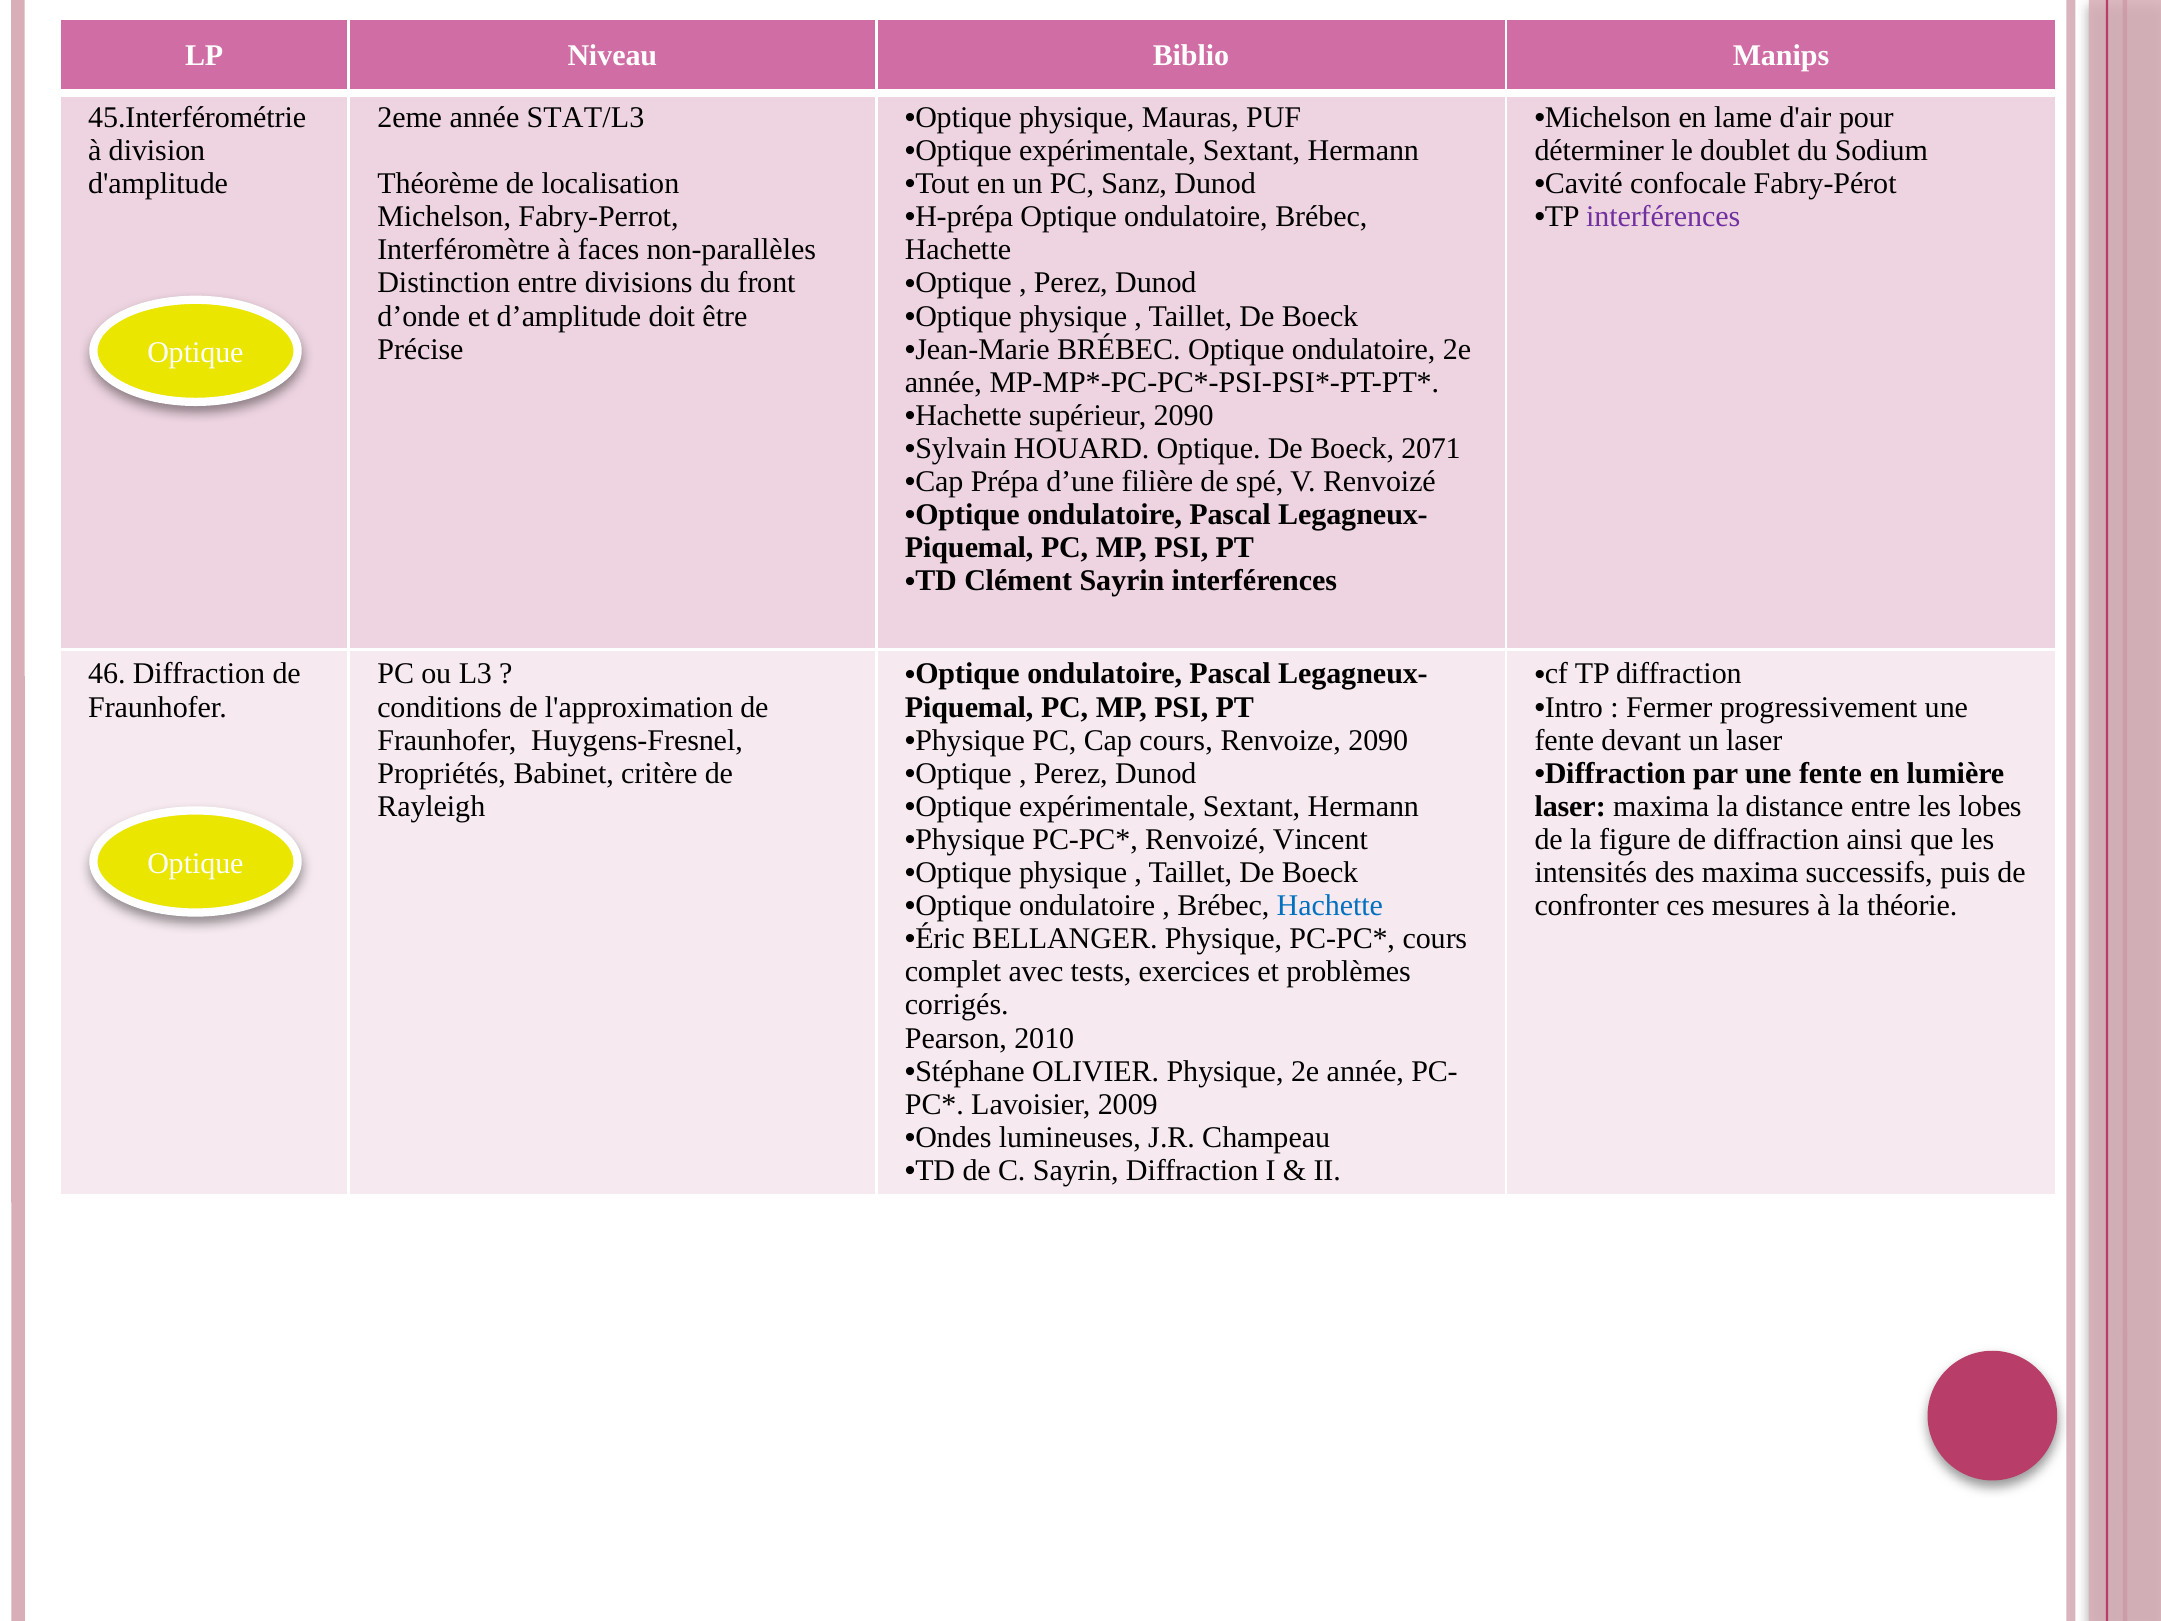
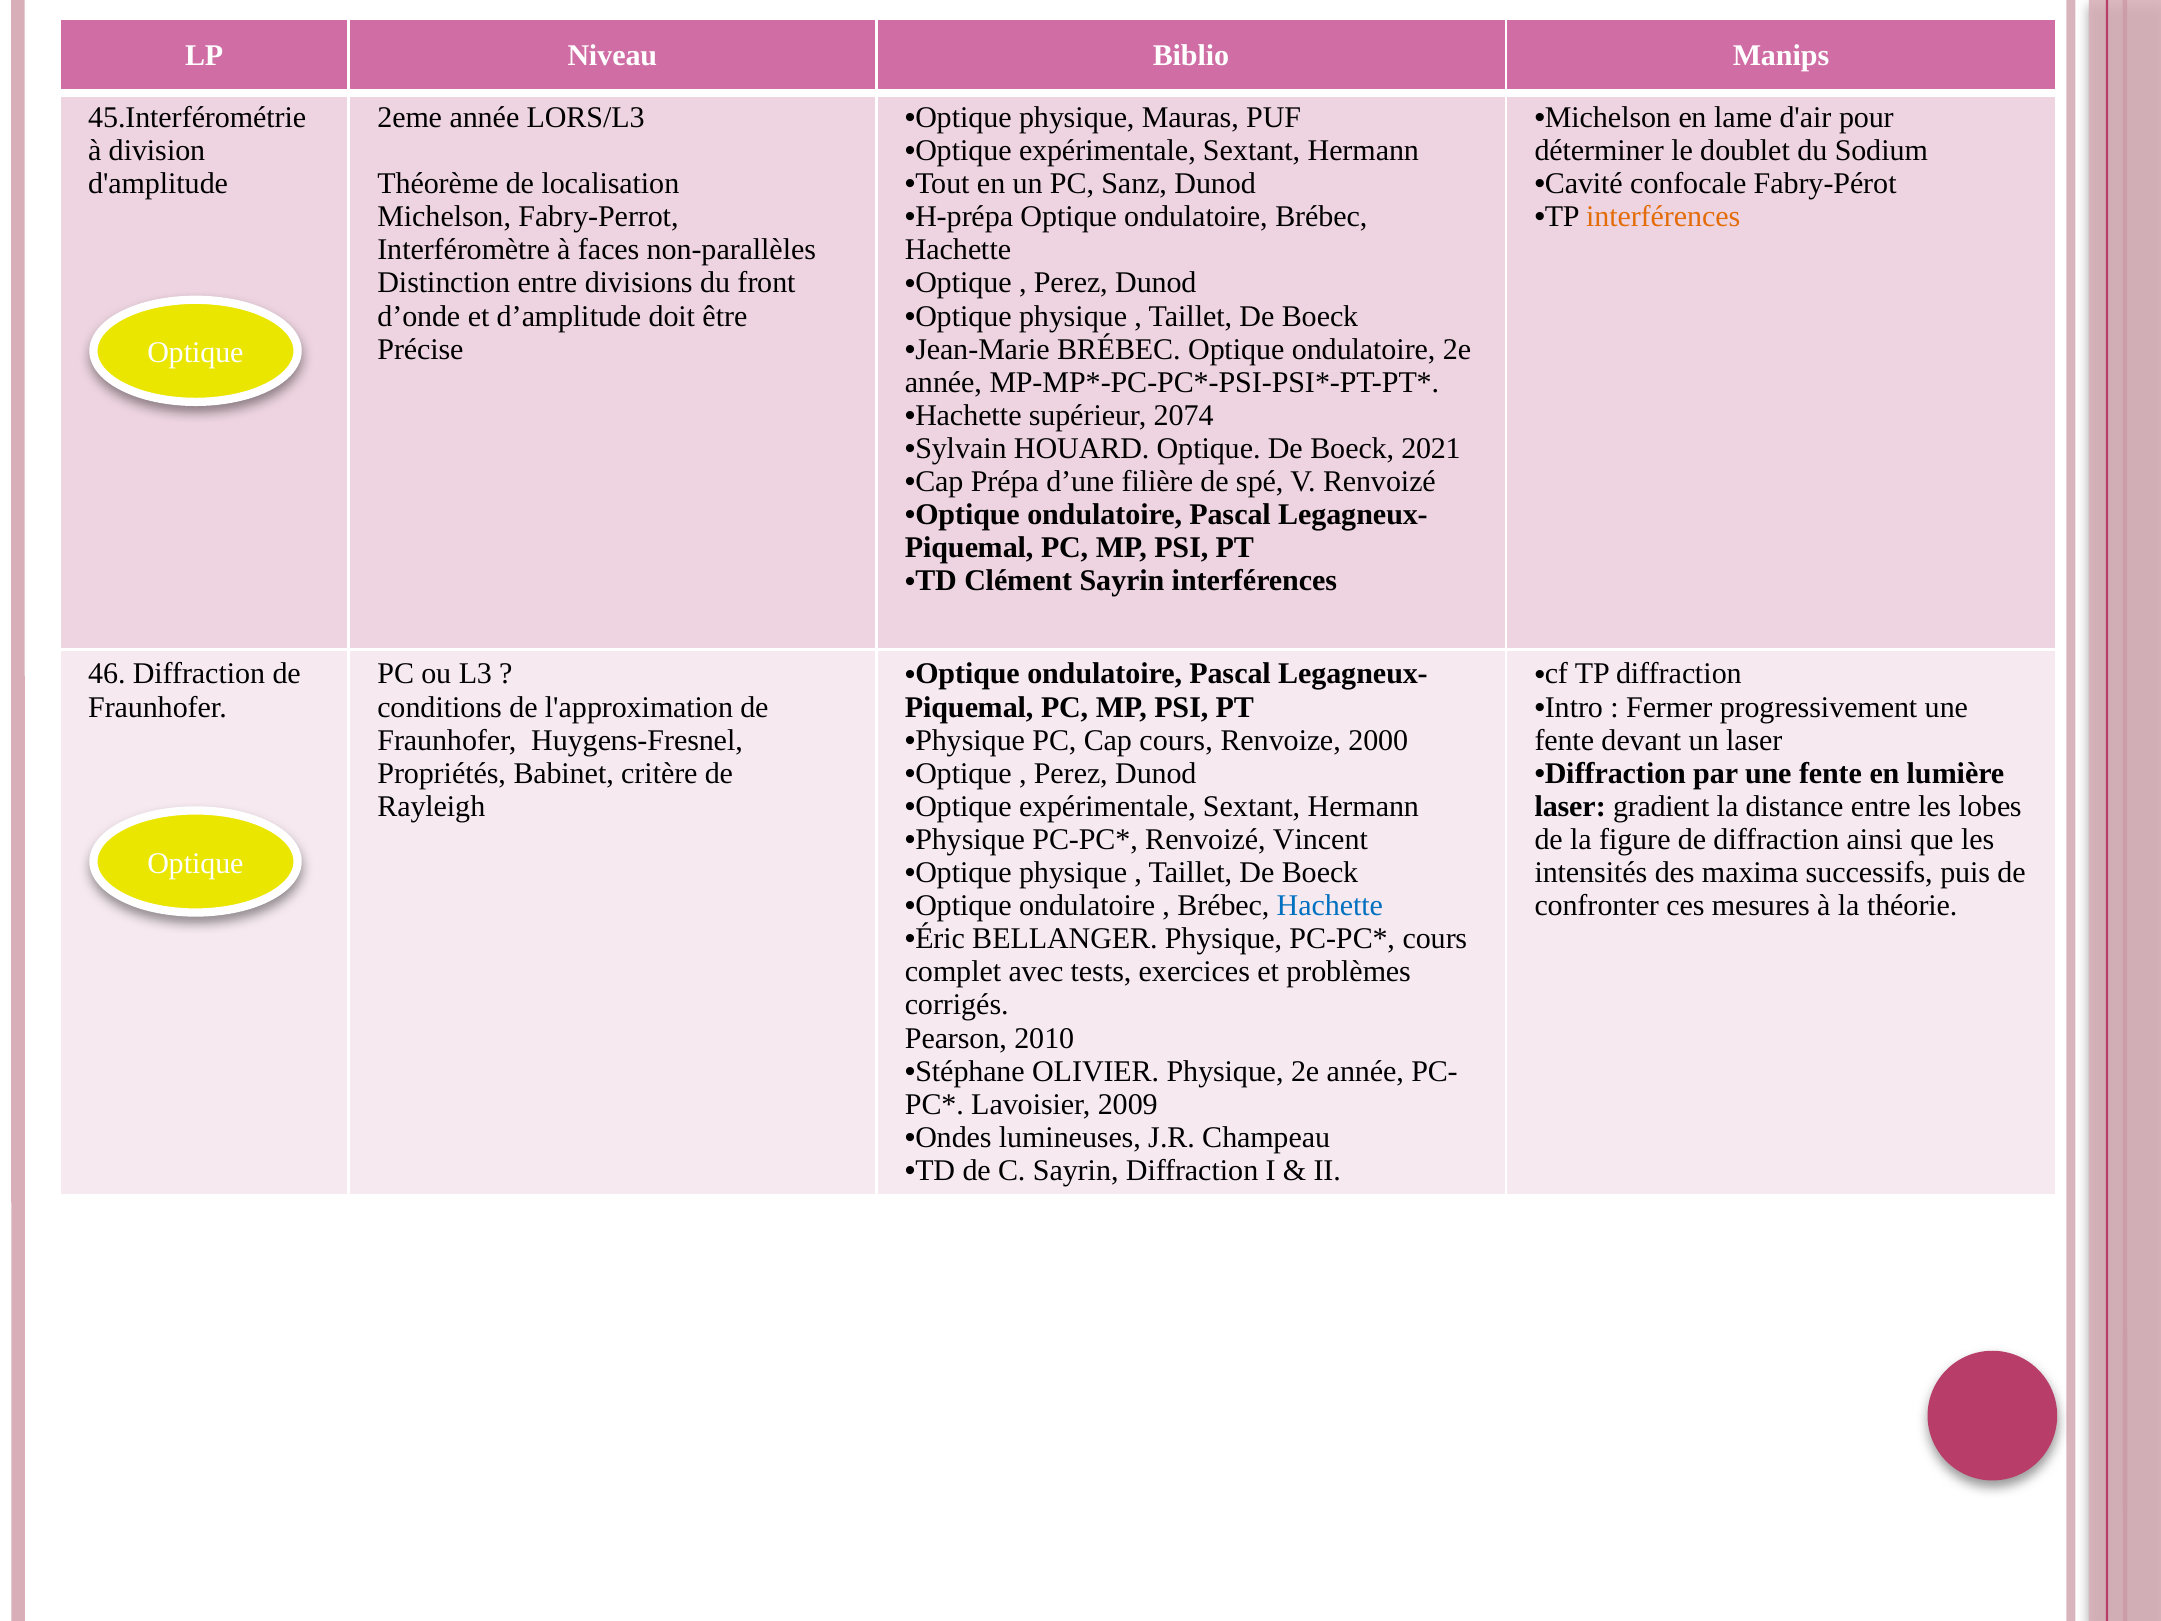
STAT/L3: STAT/L3 -> LORS/L3 (586, 118)
interférences colour: purple -> orange (1663, 217)
supérieur 2090: 2090 -> 2074 (1184, 415)
2071: 2071 -> 2021 (1431, 448)
Renvoize 2090: 2090 -> 2000 (1378, 740)
laser maxima: maxima -> gradient (1661, 806)
